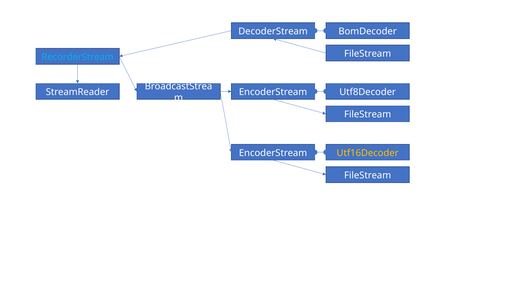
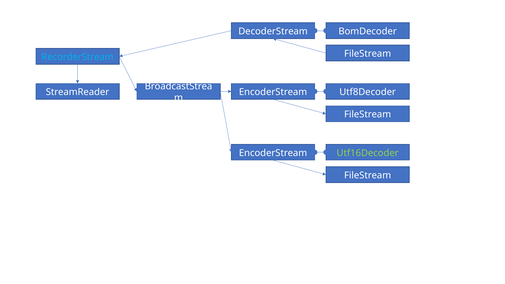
Utf16Decoder colour: yellow -> light green (368, 153)
